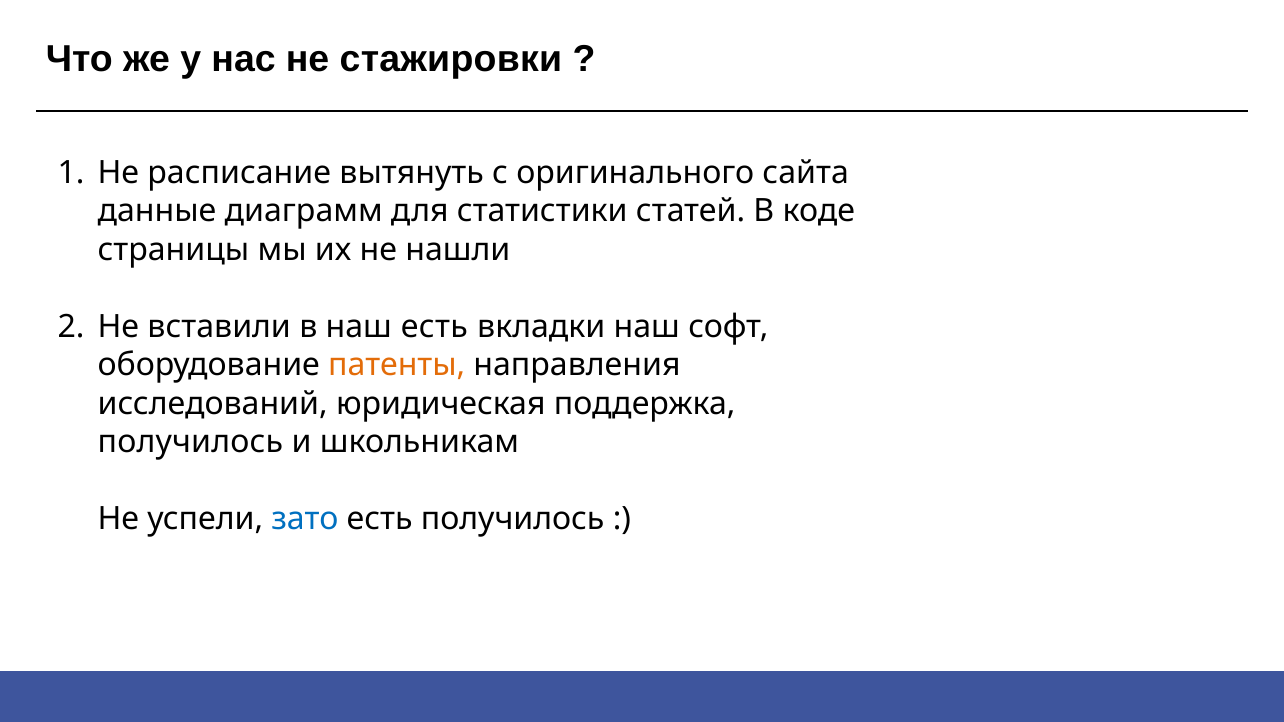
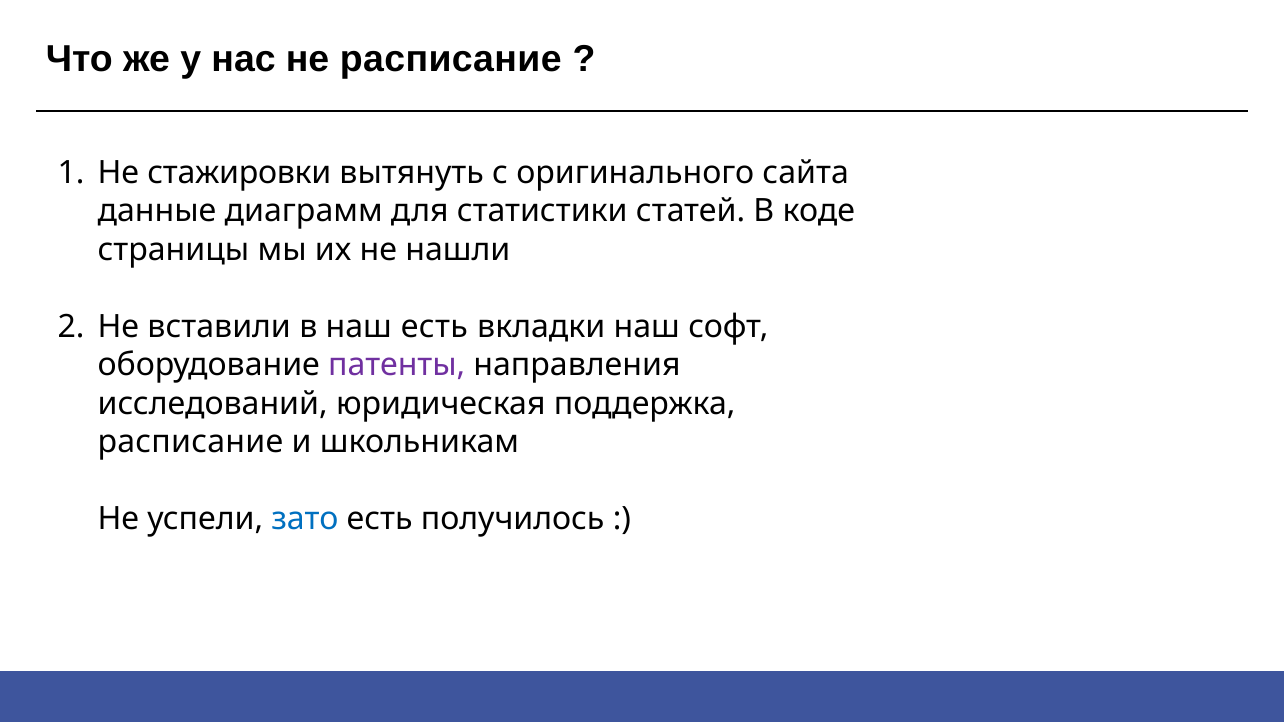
не стажировки: стажировки -> расписание (451, 59)
расписание: расписание -> стажировки (239, 173)
патенты colour: orange -> purple (397, 366)
получилось: получилось -> расписание (190, 443)
